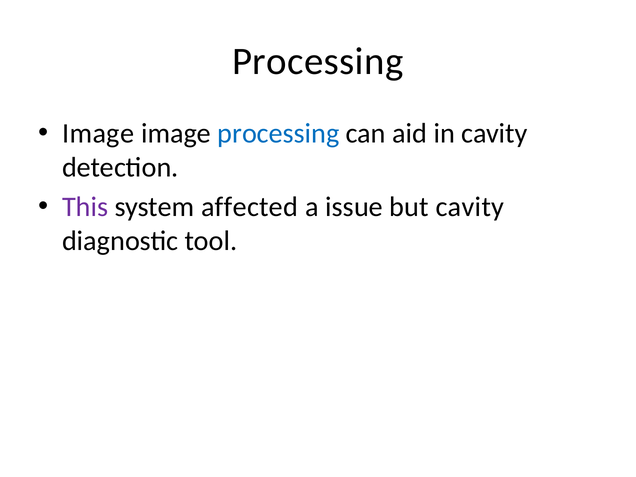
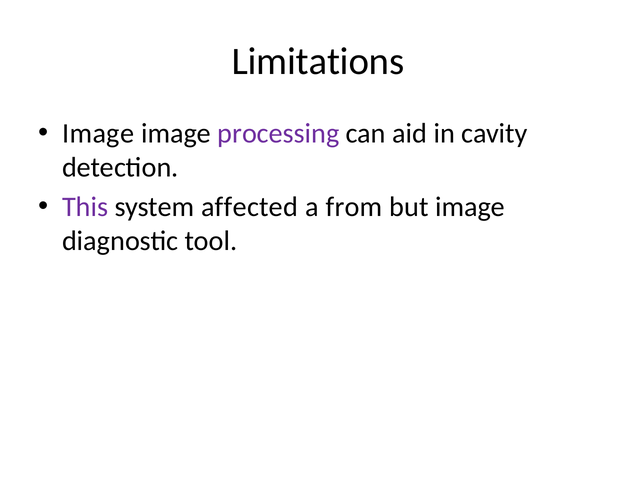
Processing: Processing -> Limitations (318, 62)
processing colour: blue -> purple (278, 133)
issue: issue -> from (354, 207)
but cavity: cavity -> image (470, 207)
